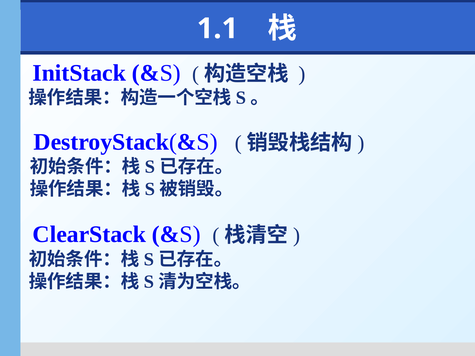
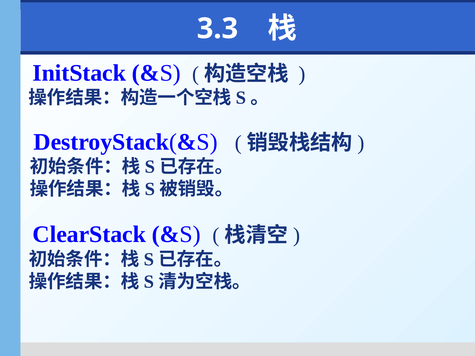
1.1: 1.1 -> 3.3 (217, 29)
